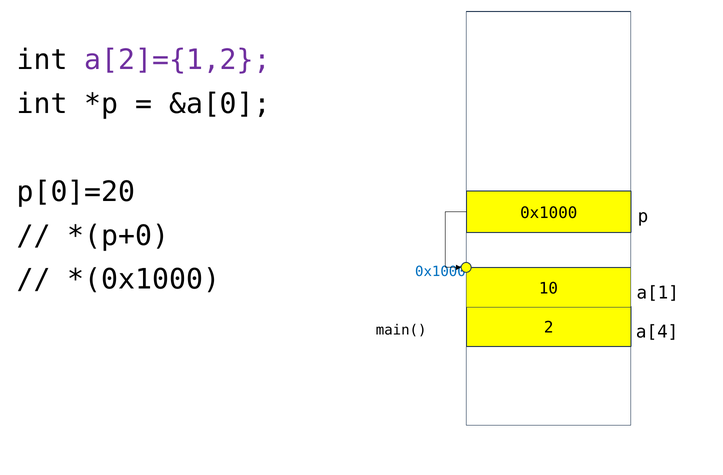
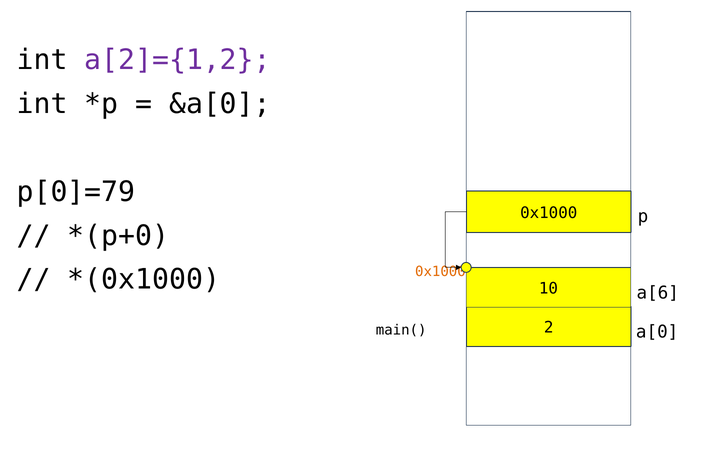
p[0]=20: p[0]=20 -> p[0]=79 (76, 192)
0x1000 colour: blue -> orange (440, 272)
a[1: a[1 -> a[6 (658, 293)
a[4: a[4 -> a[0 (657, 332)
